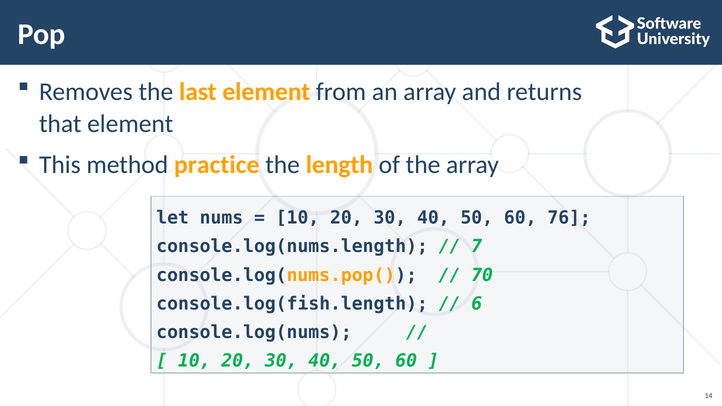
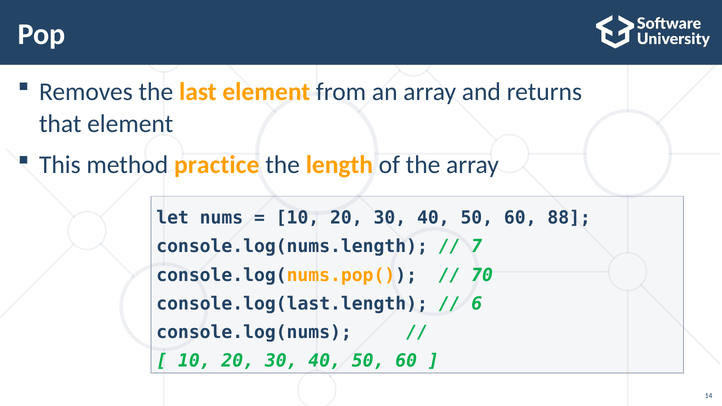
76: 76 -> 88 (569, 218)
console.log(fish.length: console.log(fish.length -> console.log(last.length (292, 304)
